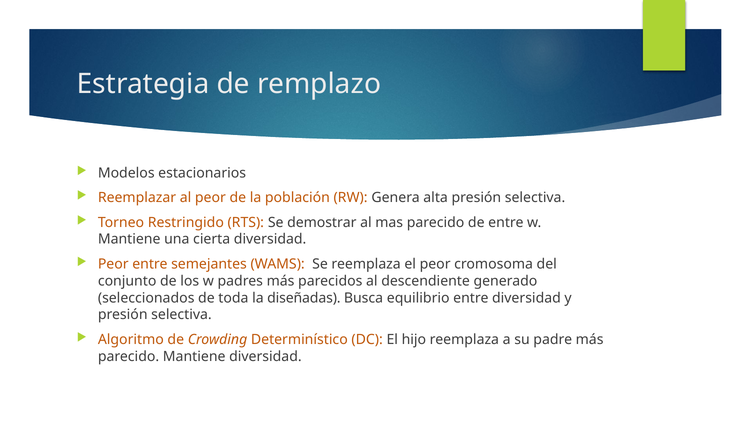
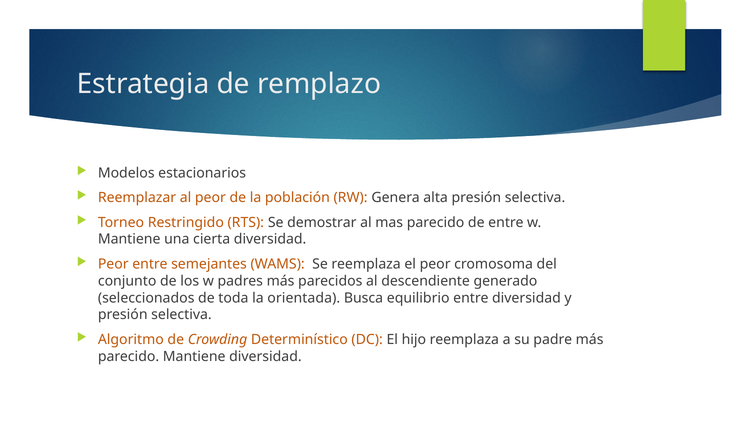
diseñadas: diseñadas -> orientada (304, 297)
